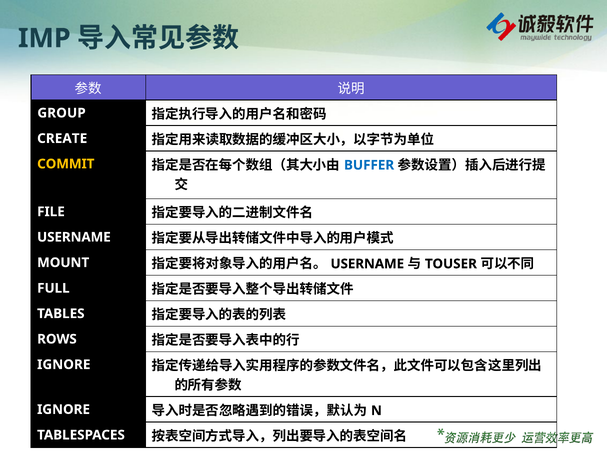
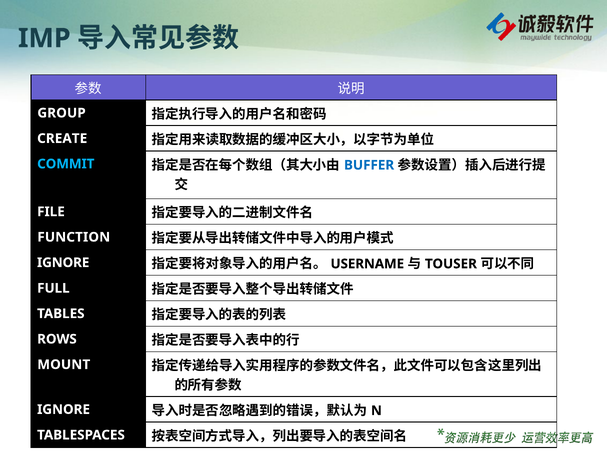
COMMIT colour: yellow -> light blue (66, 164)
USERNAME: USERNAME -> FUNCTION (74, 237)
MOUNT: MOUNT -> IGNORE (63, 263)
IGNORE: IGNORE -> MOUNT (64, 365)
